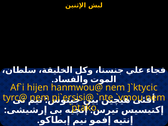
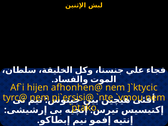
hanmwou@: hanmwou@ -> afhonhen@ (77, 87)
